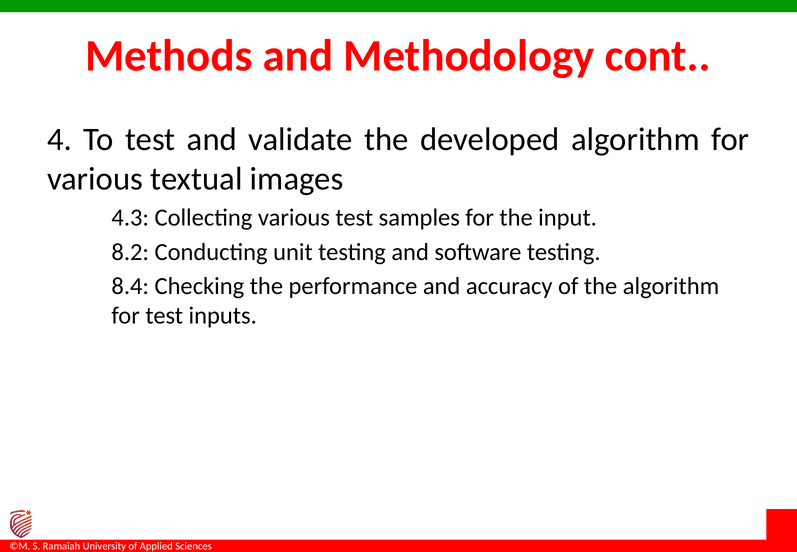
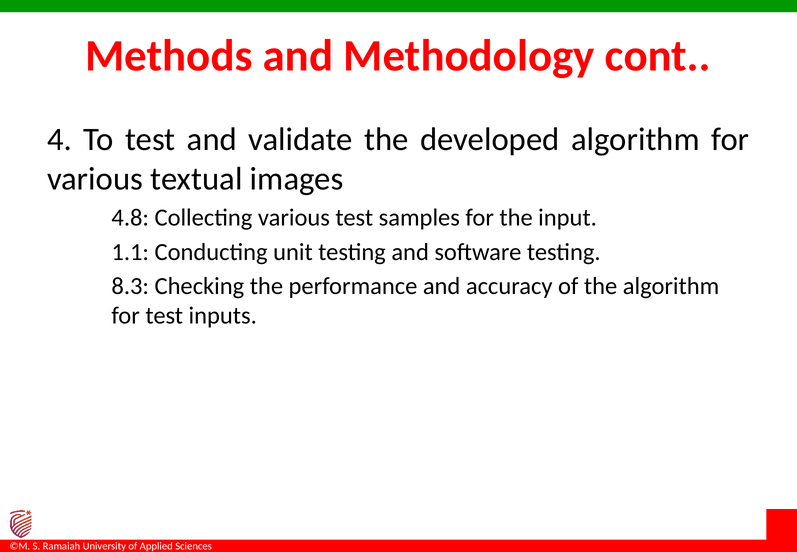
4.3: 4.3 -> 4.8 (130, 218)
8.2: 8.2 -> 1.1 (130, 252)
8.4: 8.4 -> 8.3 (130, 286)
